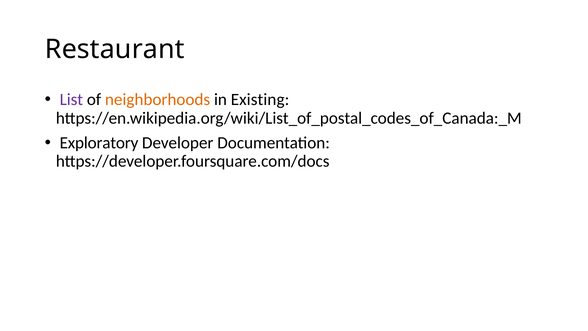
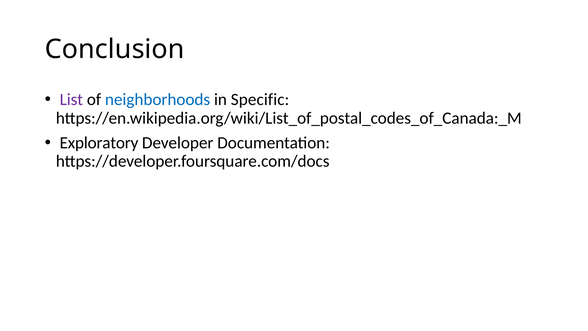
Restaurant: Restaurant -> Conclusion (115, 49)
neighborhoods colour: orange -> blue (158, 99)
Existing: Existing -> Specific (260, 99)
